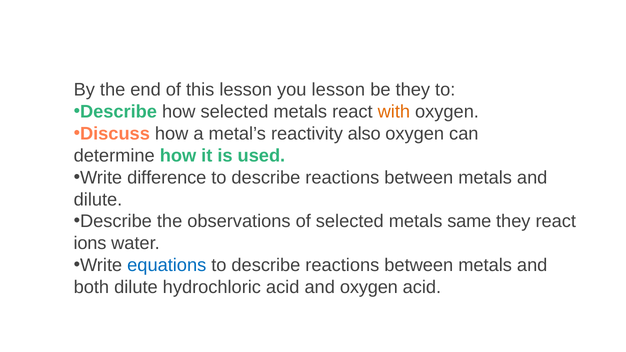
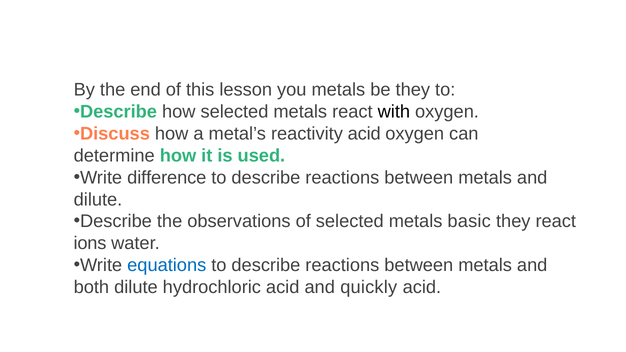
you lesson: lesson -> metals (338, 90)
with colour: orange -> black (394, 112)
reactivity also: also -> acid (364, 134)
same: same -> basic (469, 221)
and oxygen: oxygen -> quickly (369, 287)
